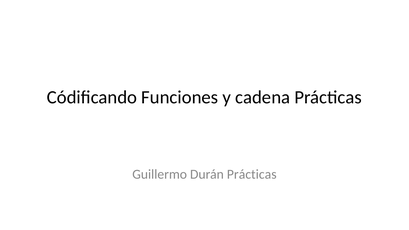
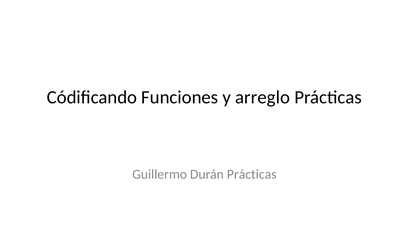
cadena: cadena -> arreglo (263, 97)
